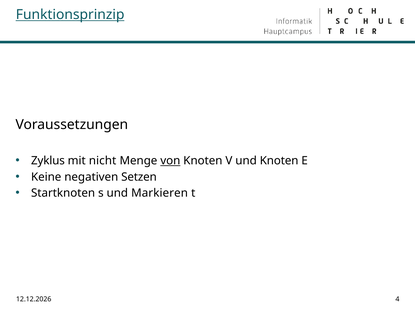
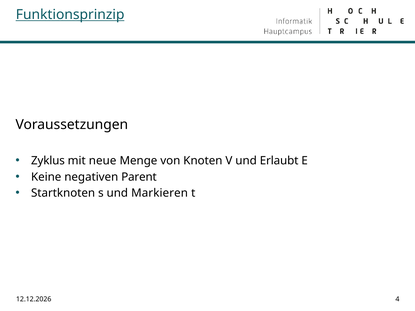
nicht: nicht -> neue (103, 161)
von underline: present -> none (170, 161)
und Knoten: Knoten -> Erlaubt (279, 161)
Setzen: Setzen -> Parent (139, 177)
